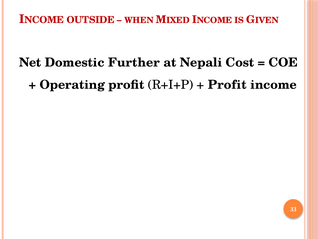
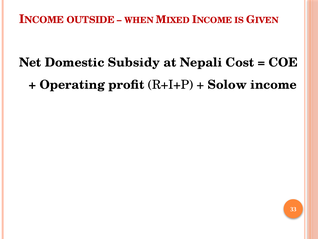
Further: Further -> Subsidy (134, 62)
Profit: Profit -> Solow (227, 85)
